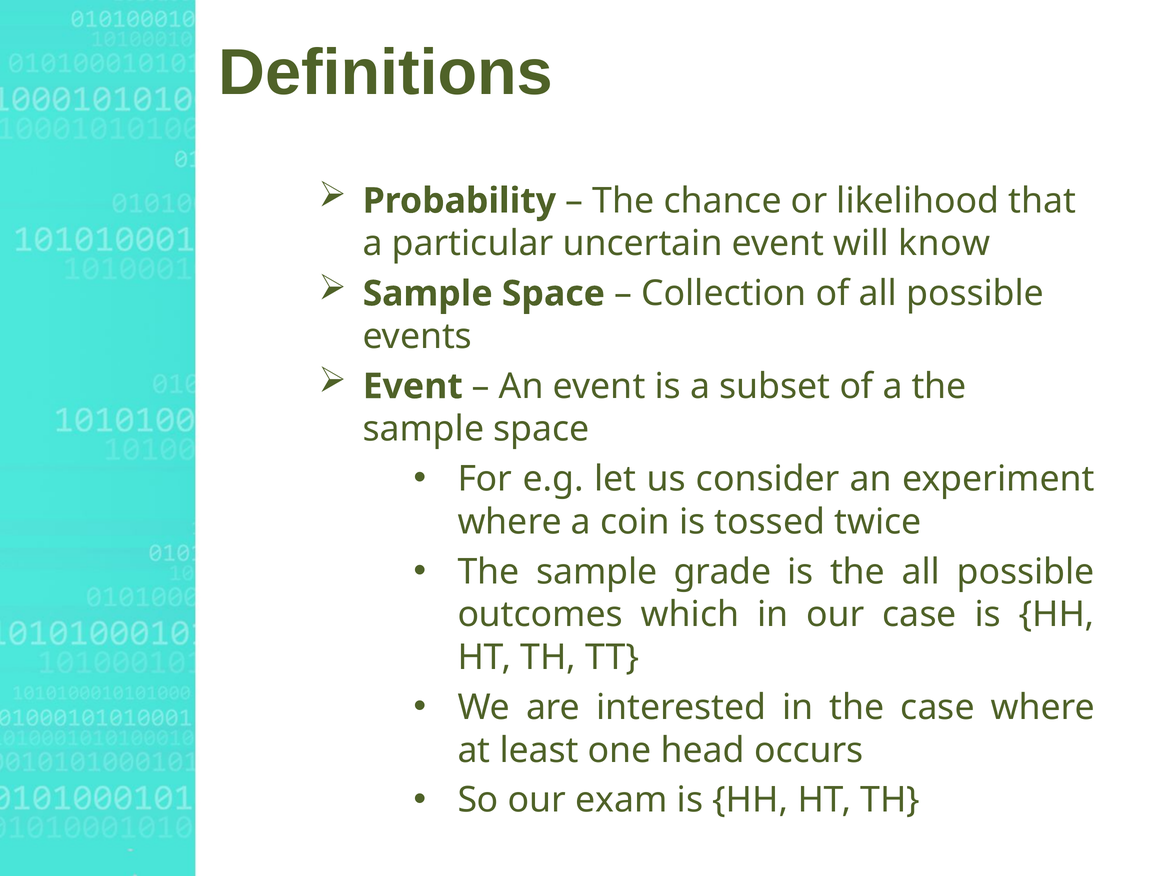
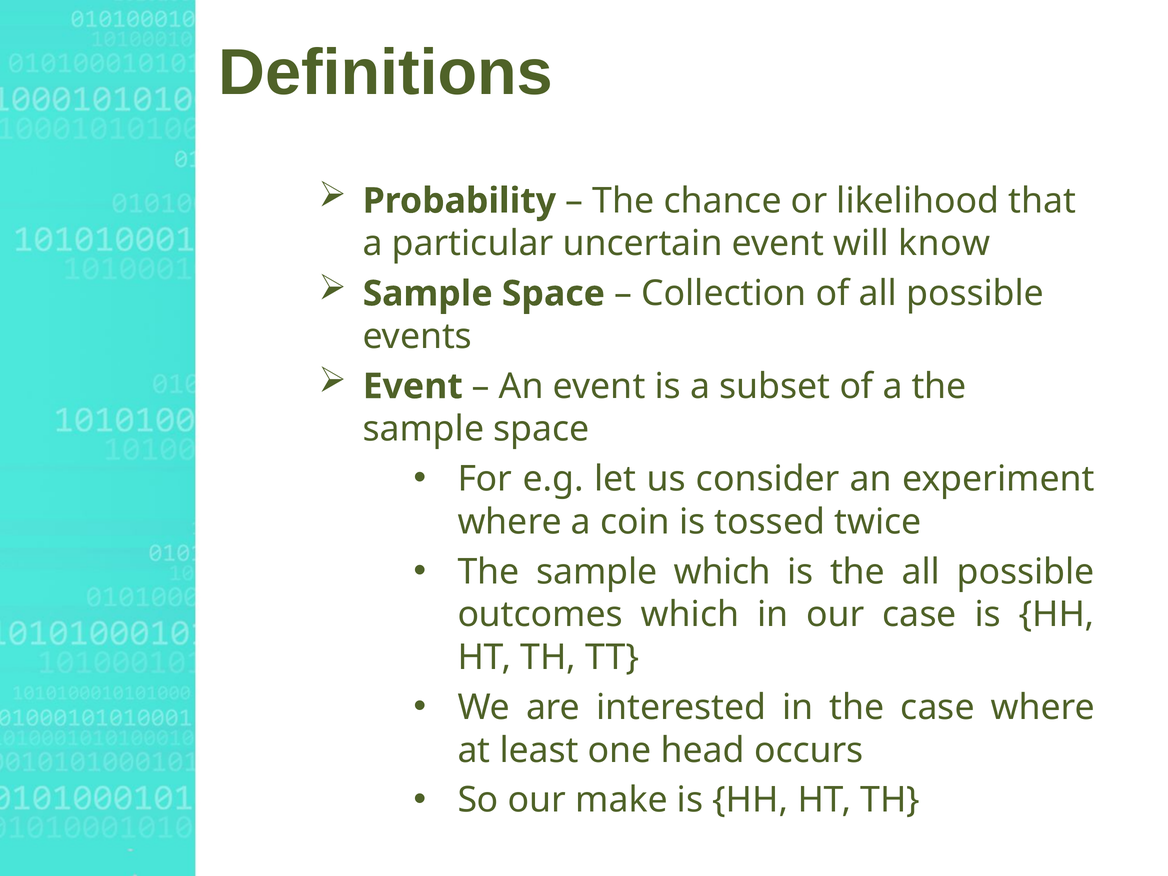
sample grade: grade -> which (722, 572)
exam: exam -> make (621, 800)
